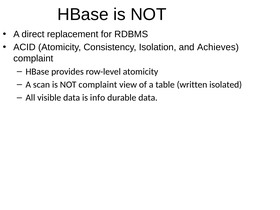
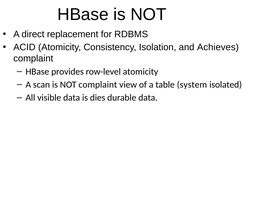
written: written -> system (192, 85)
info: info -> dies (98, 98)
